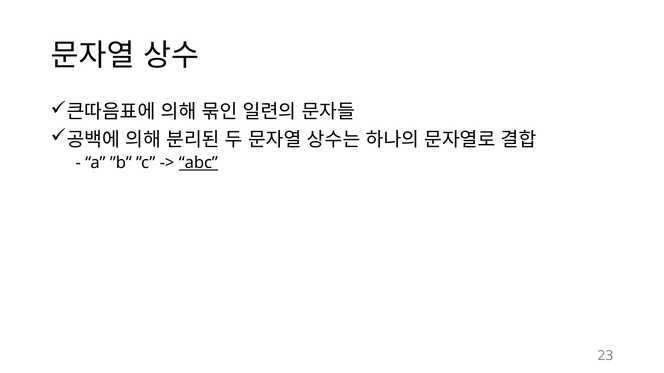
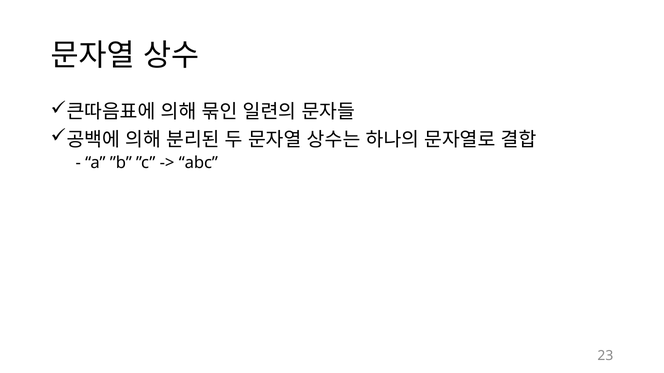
abc underline: present -> none (198, 163)
